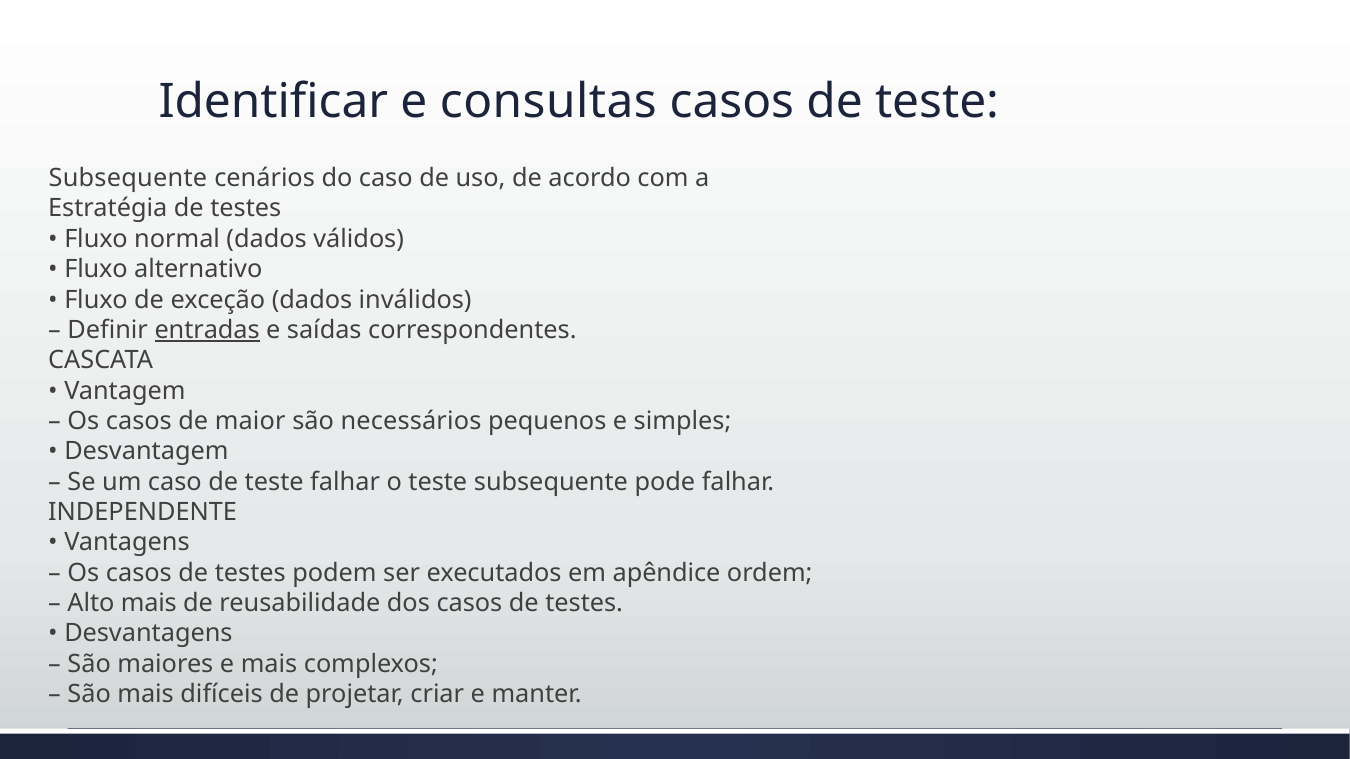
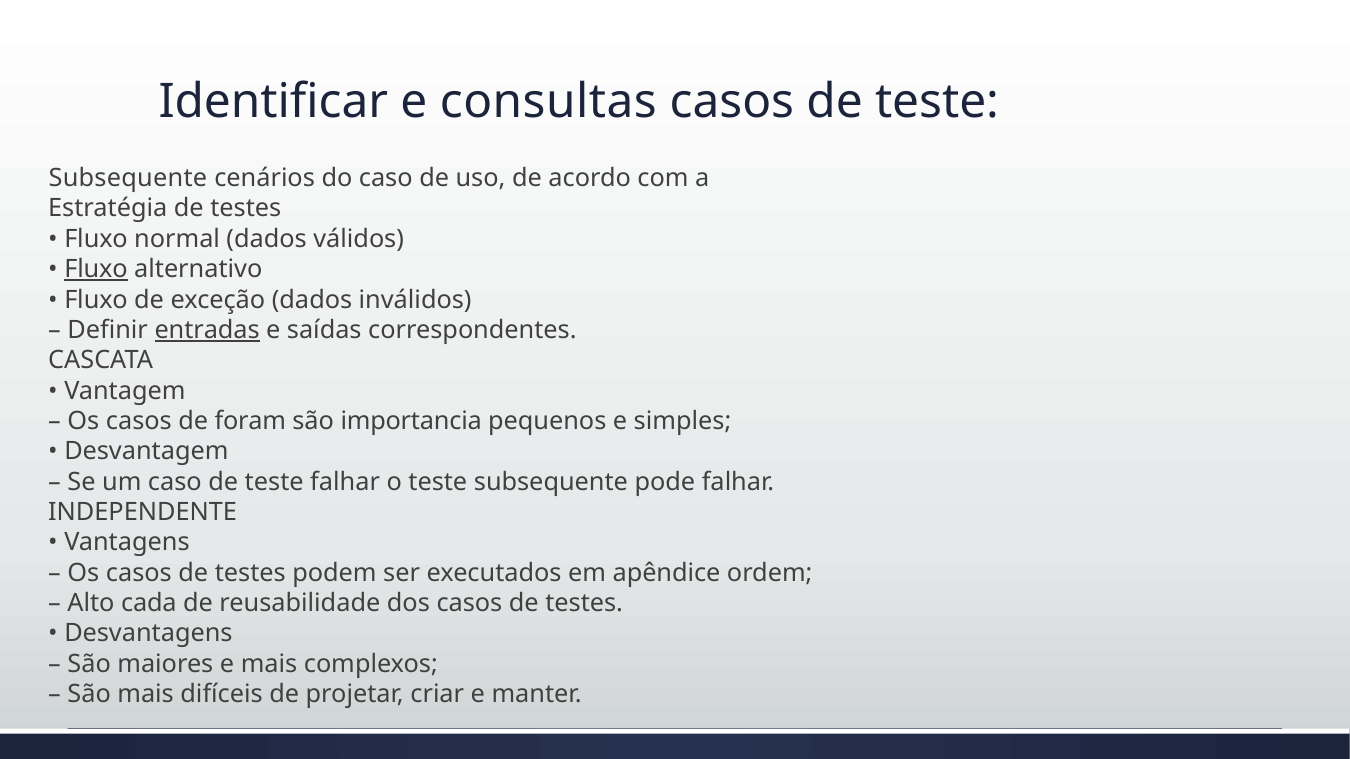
Fluxo underline: none -> present (96, 269)
maior: maior -> foram (250, 421)
necessários: necessários -> importancia (411, 421)
Alto mais: mais -> cada (149, 604)
